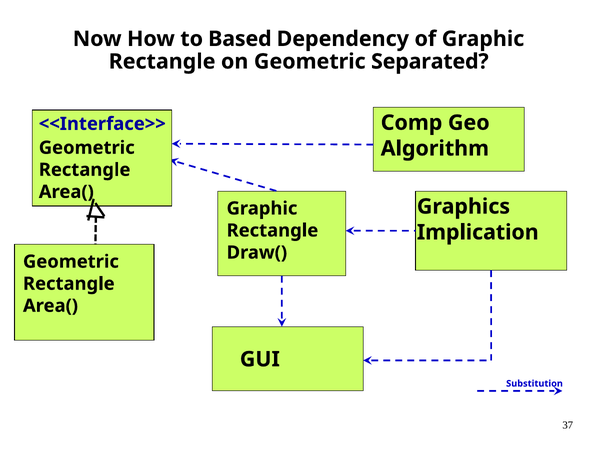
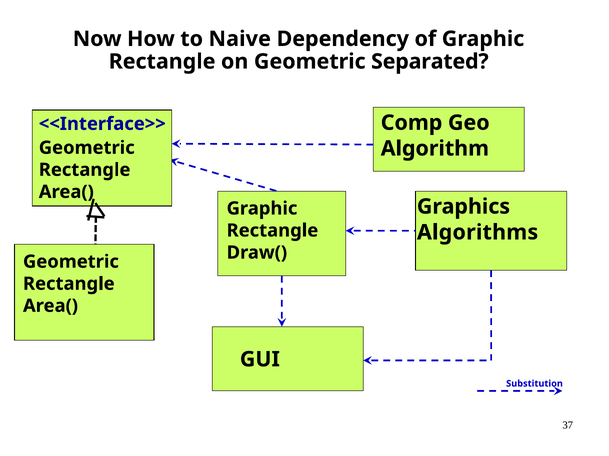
Based: Based -> Naive (240, 39)
Implication: Implication -> Algorithms (478, 233)
